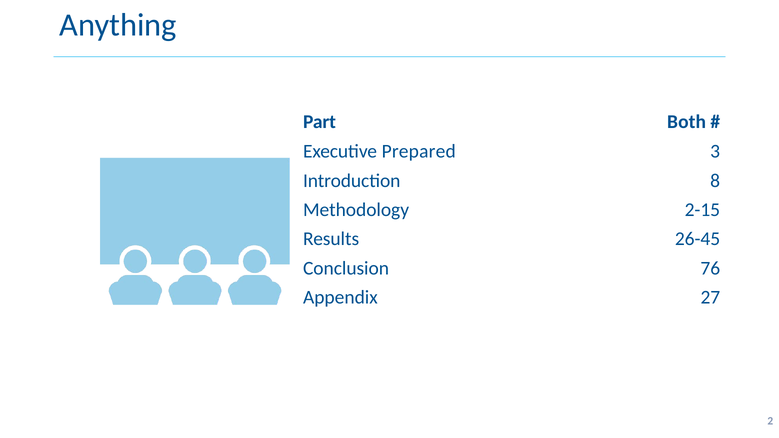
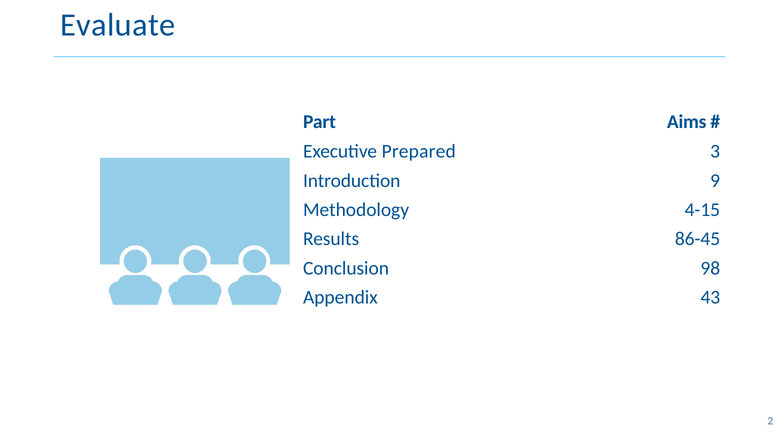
Anything: Anything -> Evaluate (118, 25)
Both: Both -> Aims (687, 122)
8: 8 -> 9 (715, 181)
2-15: 2-15 -> 4-15 (702, 210)
26-45: 26-45 -> 86-45 (698, 239)
76: 76 -> 98 (710, 268)
27: 27 -> 43 (710, 298)
